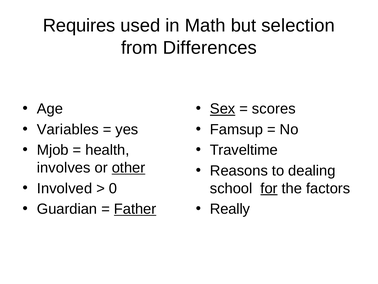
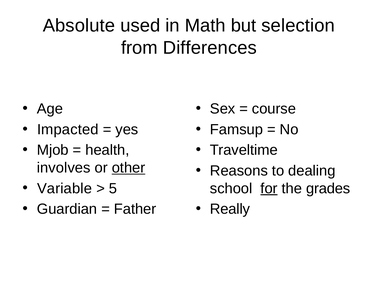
Requires: Requires -> Absolute (79, 26)
Sex underline: present -> none (223, 109)
scores: scores -> course (274, 109)
Variables: Variables -> Impacted (68, 129)
Involved: Involved -> Variable (64, 188)
0: 0 -> 5 (113, 188)
factors: factors -> grades (328, 188)
Father underline: present -> none (135, 209)
